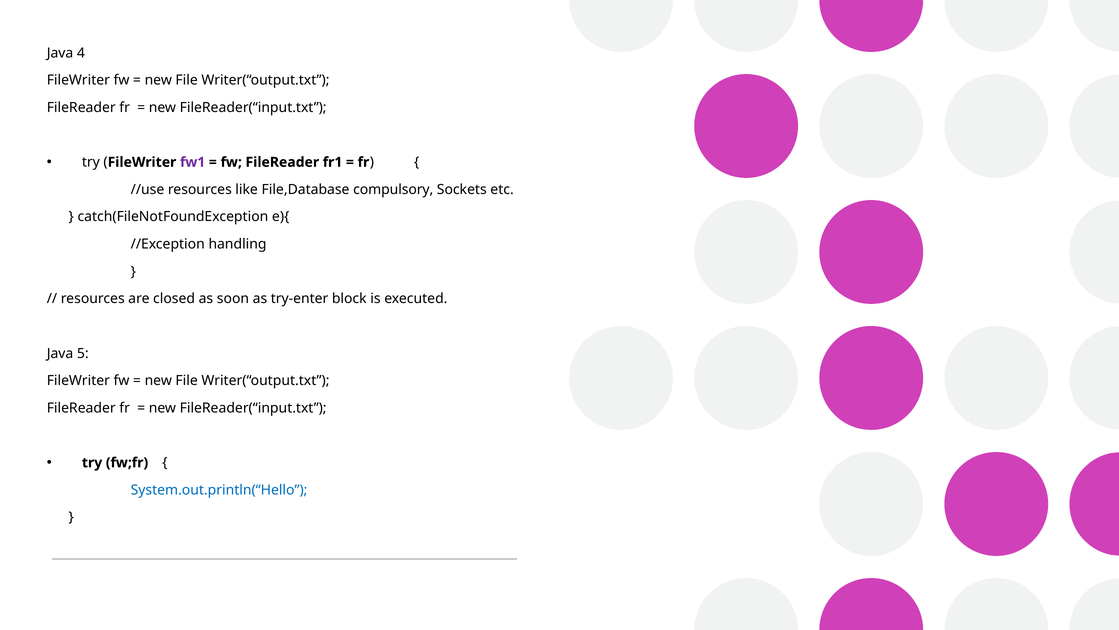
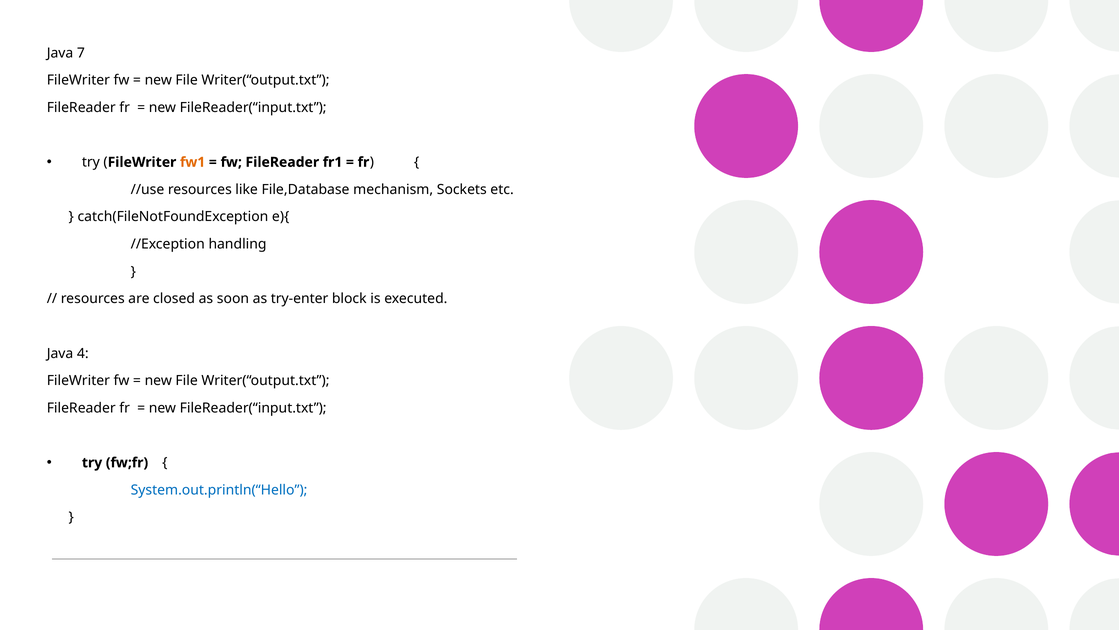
4: 4 -> 7 (81, 53)
fw1 colour: purple -> orange (193, 162)
compulsory: compulsory -> mechanism (393, 189)
5: 5 -> 4 (83, 353)
